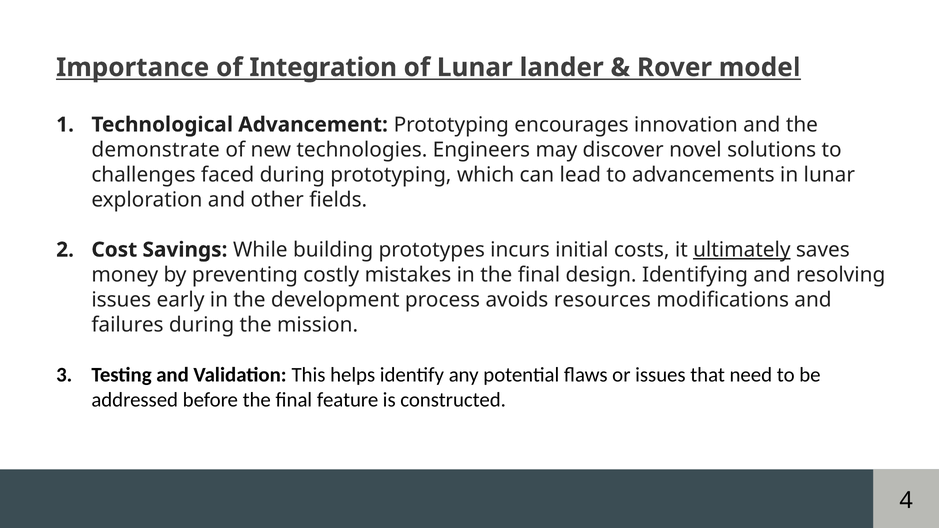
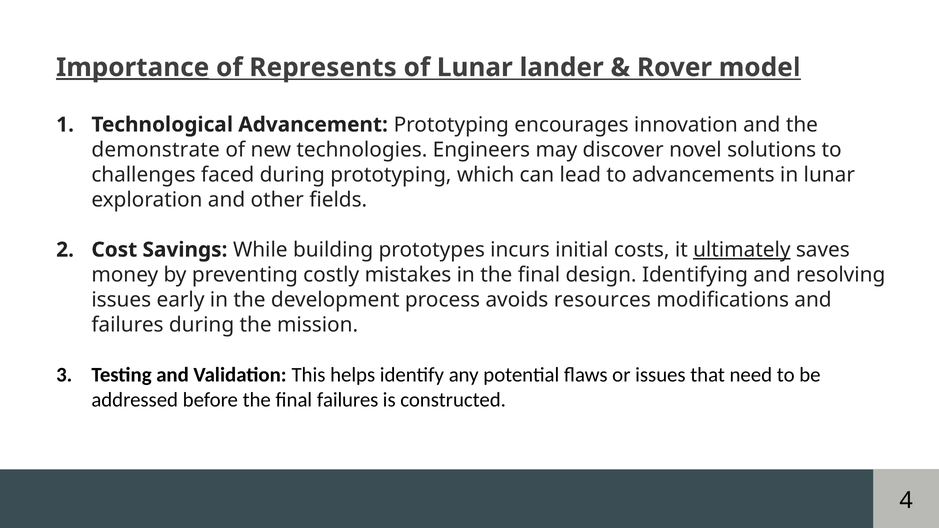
Importance underline: none -> present (133, 68)
Integration: Integration -> Represents (323, 68)
final feature: feature -> failures (348, 400)
